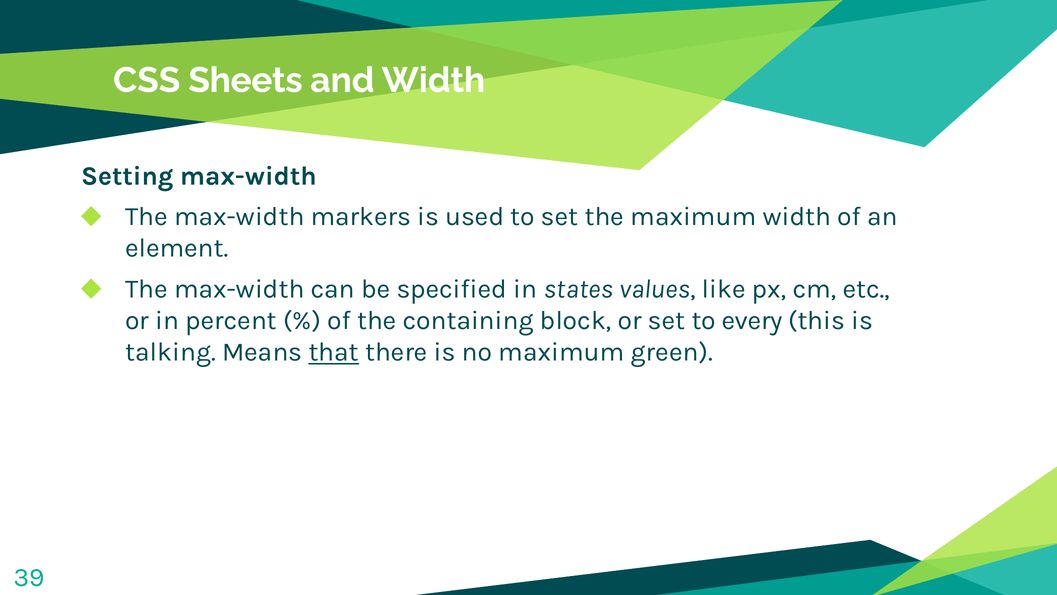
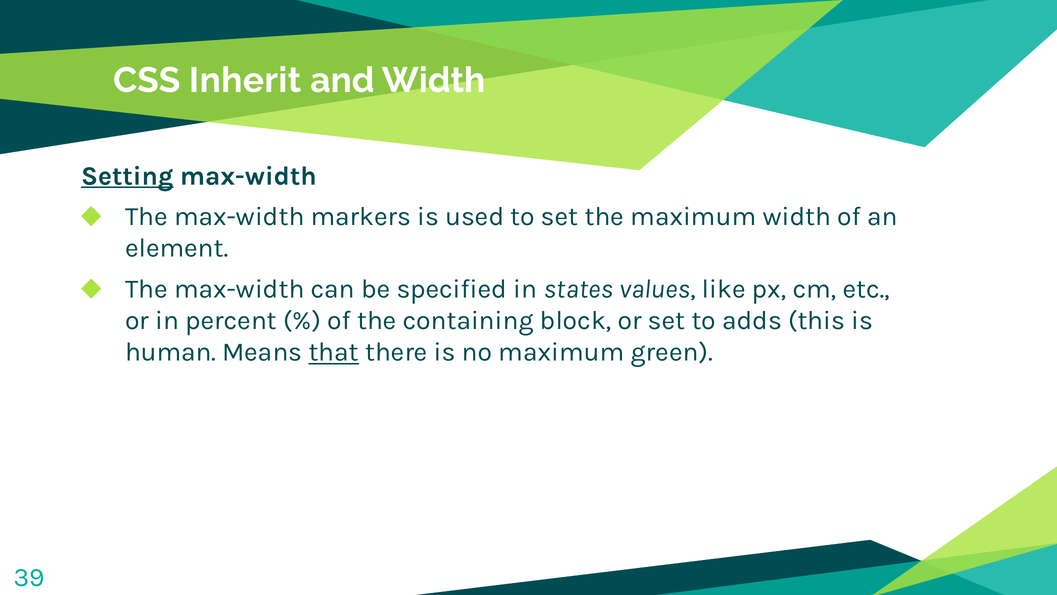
Sheets: Sheets -> Inherit (245, 80)
Setting underline: none -> present (127, 176)
every: every -> adds (752, 320)
talking: talking -> human (171, 352)
